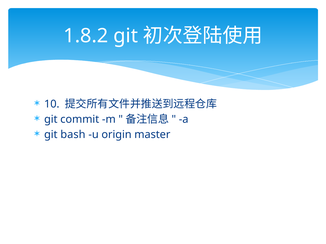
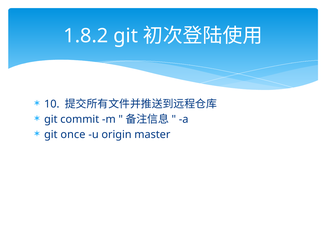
bash: bash -> once (73, 135)
